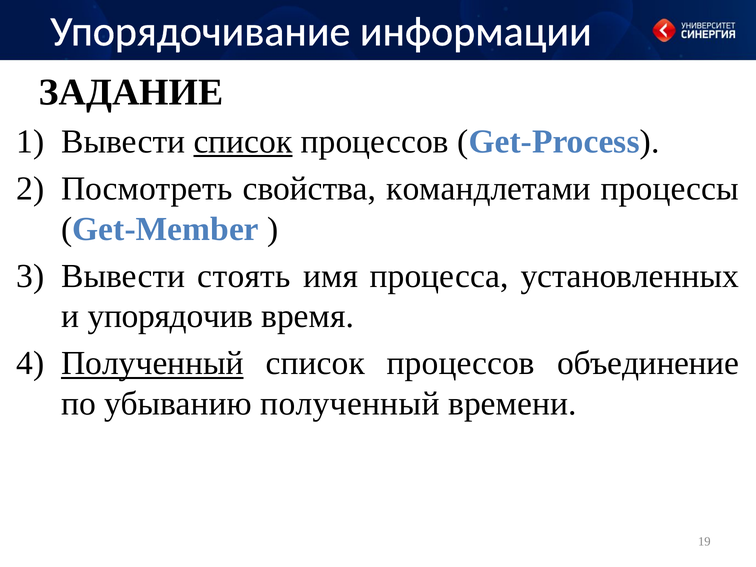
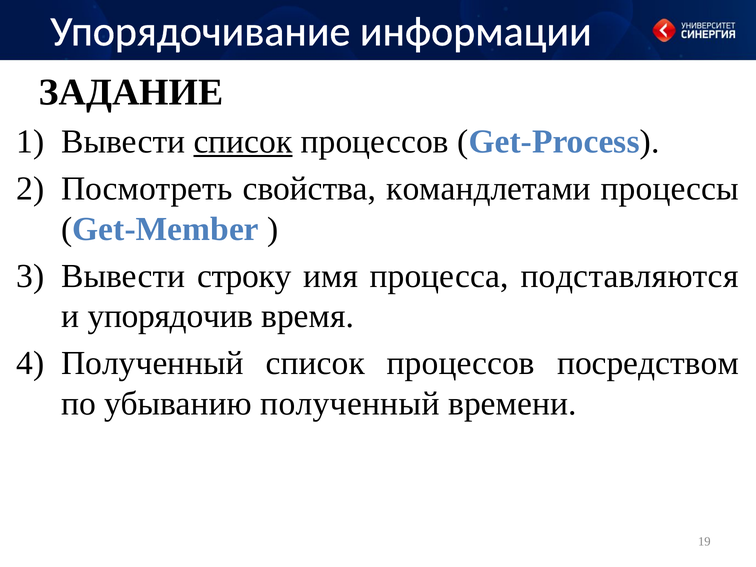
стоять: стоять -> строку (244, 276)
установленных: установленных -> подставляются (630, 276)
Полученный underline: present -> none (152, 363)
объединение: объединение -> посредством (648, 363)
